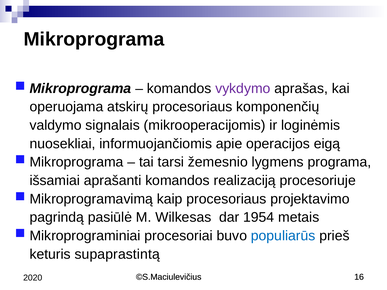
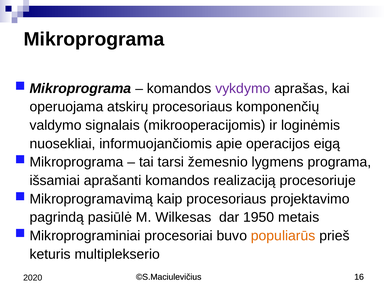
1954: 1954 -> 1950 (259, 218)
populiarūs colour: blue -> orange (283, 236)
supaprastintą: supaprastintą -> multiplekserio (117, 254)
